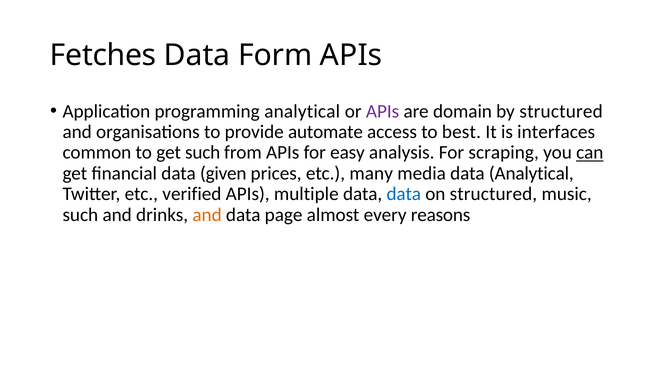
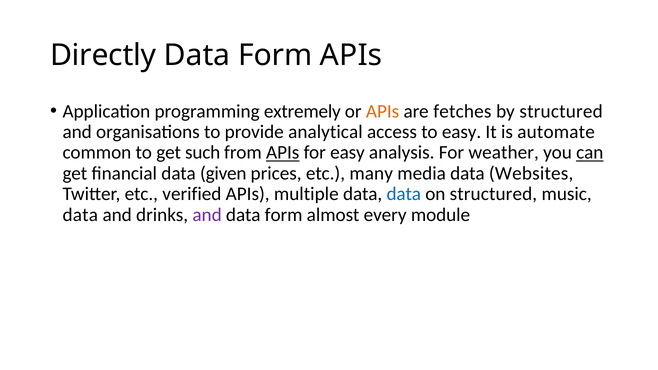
Fetches: Fetches -> Directly (103, 55)
programming analytical: analytical -> extremely (302, 111)
APIs colour: purple -> orange (383, 111)
domain: domain -> fetches (462, 111)
automate: automate -> analytical (325, 132)
to best: best -> easy (462, 132)
interfaces: interfaces -> automate (556, 132)
APIs underline: none -> present (283, 153)
scraping: scraping -> weather (504, 153)
data Analytical: Analytical -> Websites (531, 173)
such: such -> data (80, 215)
and colour: orange -> purple (207, 215)
page: page -> form (284, 215)
reasons: reasons -> module (441, 215)
